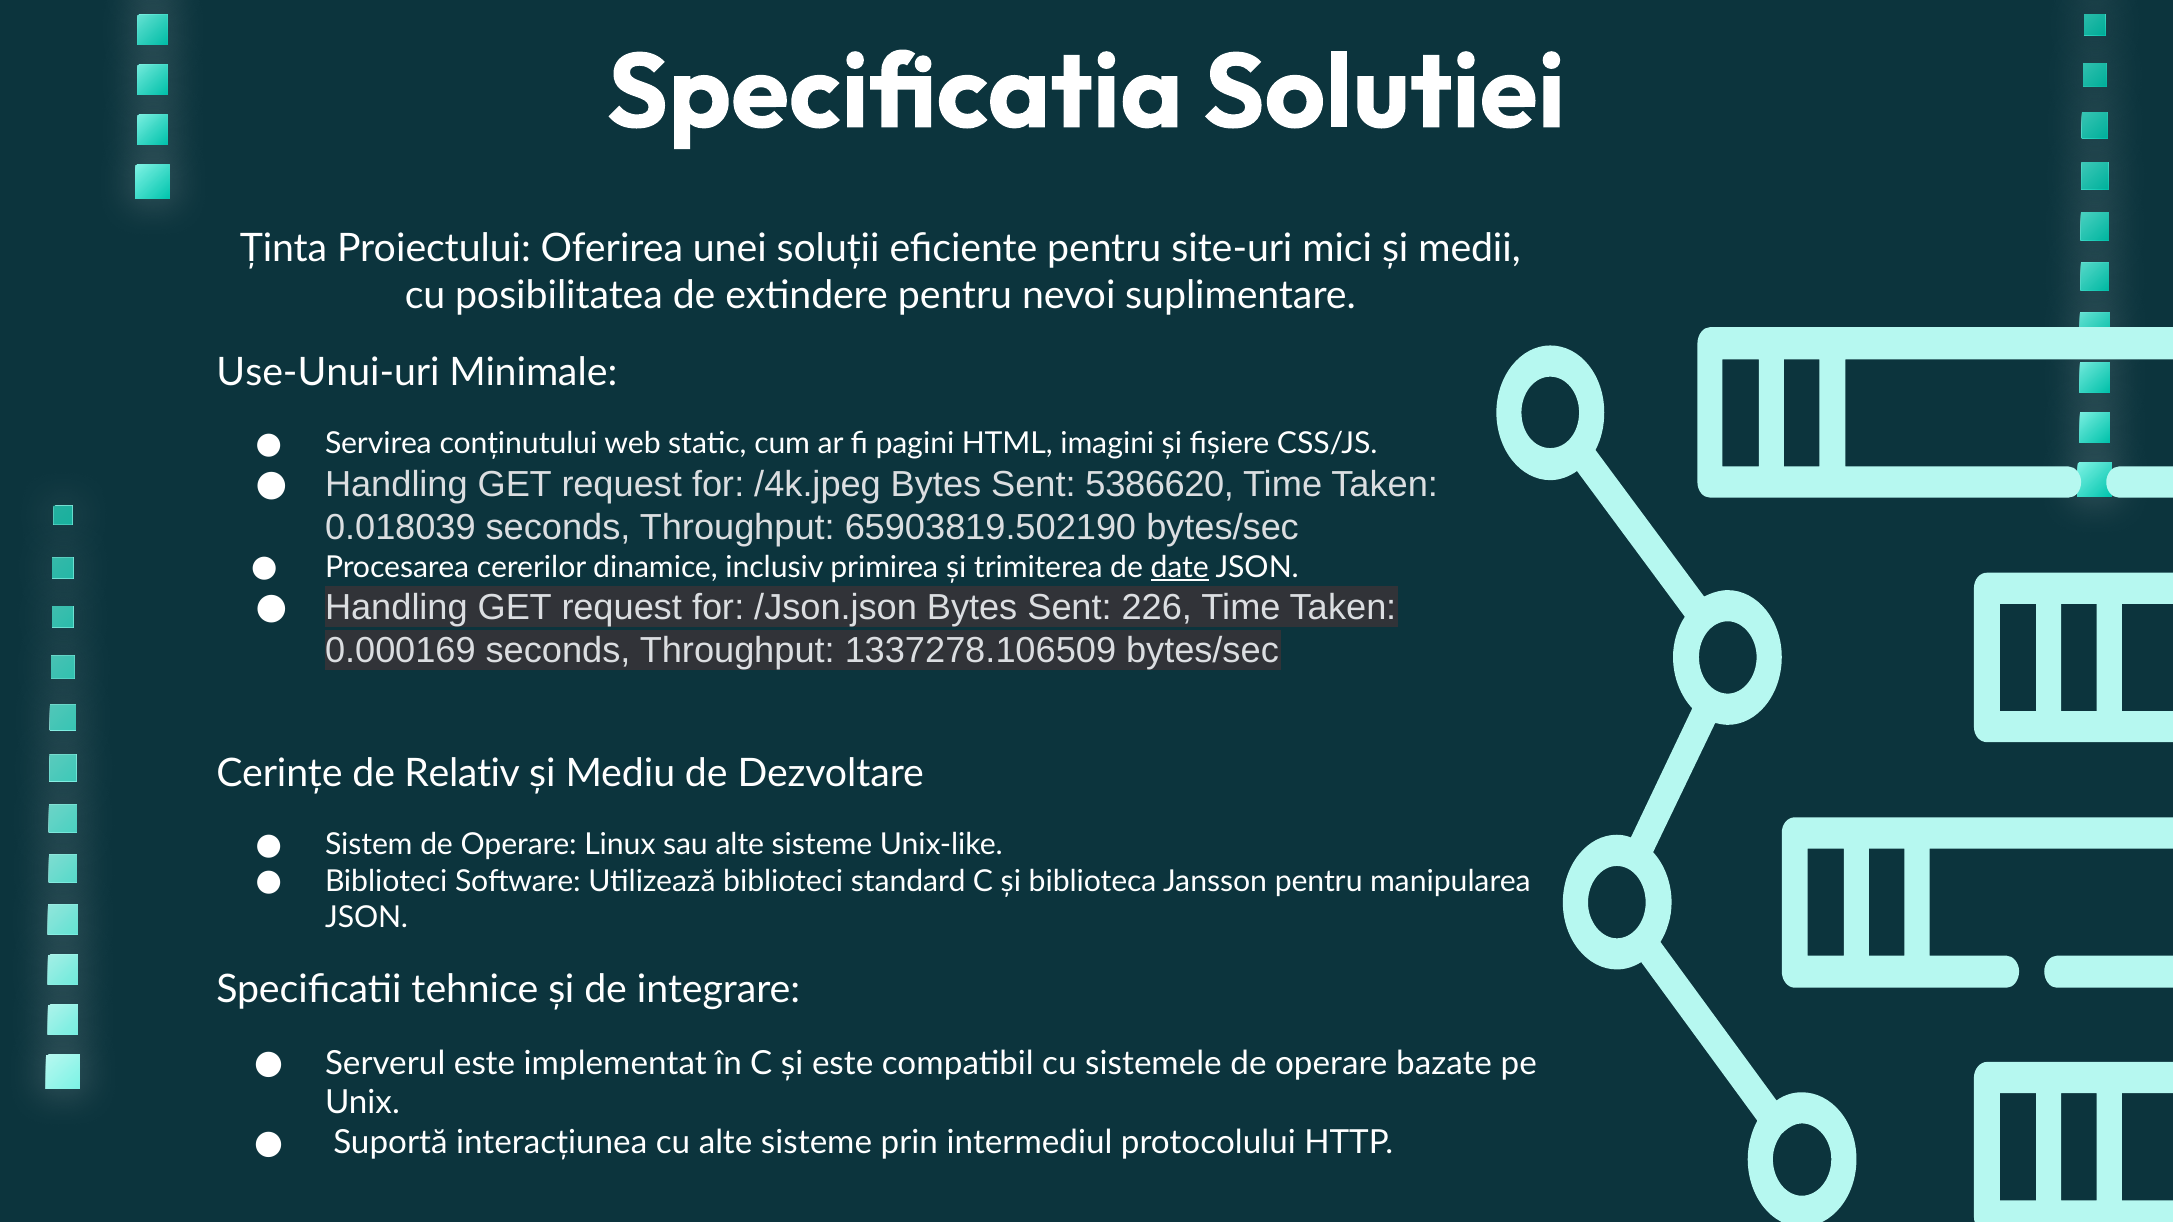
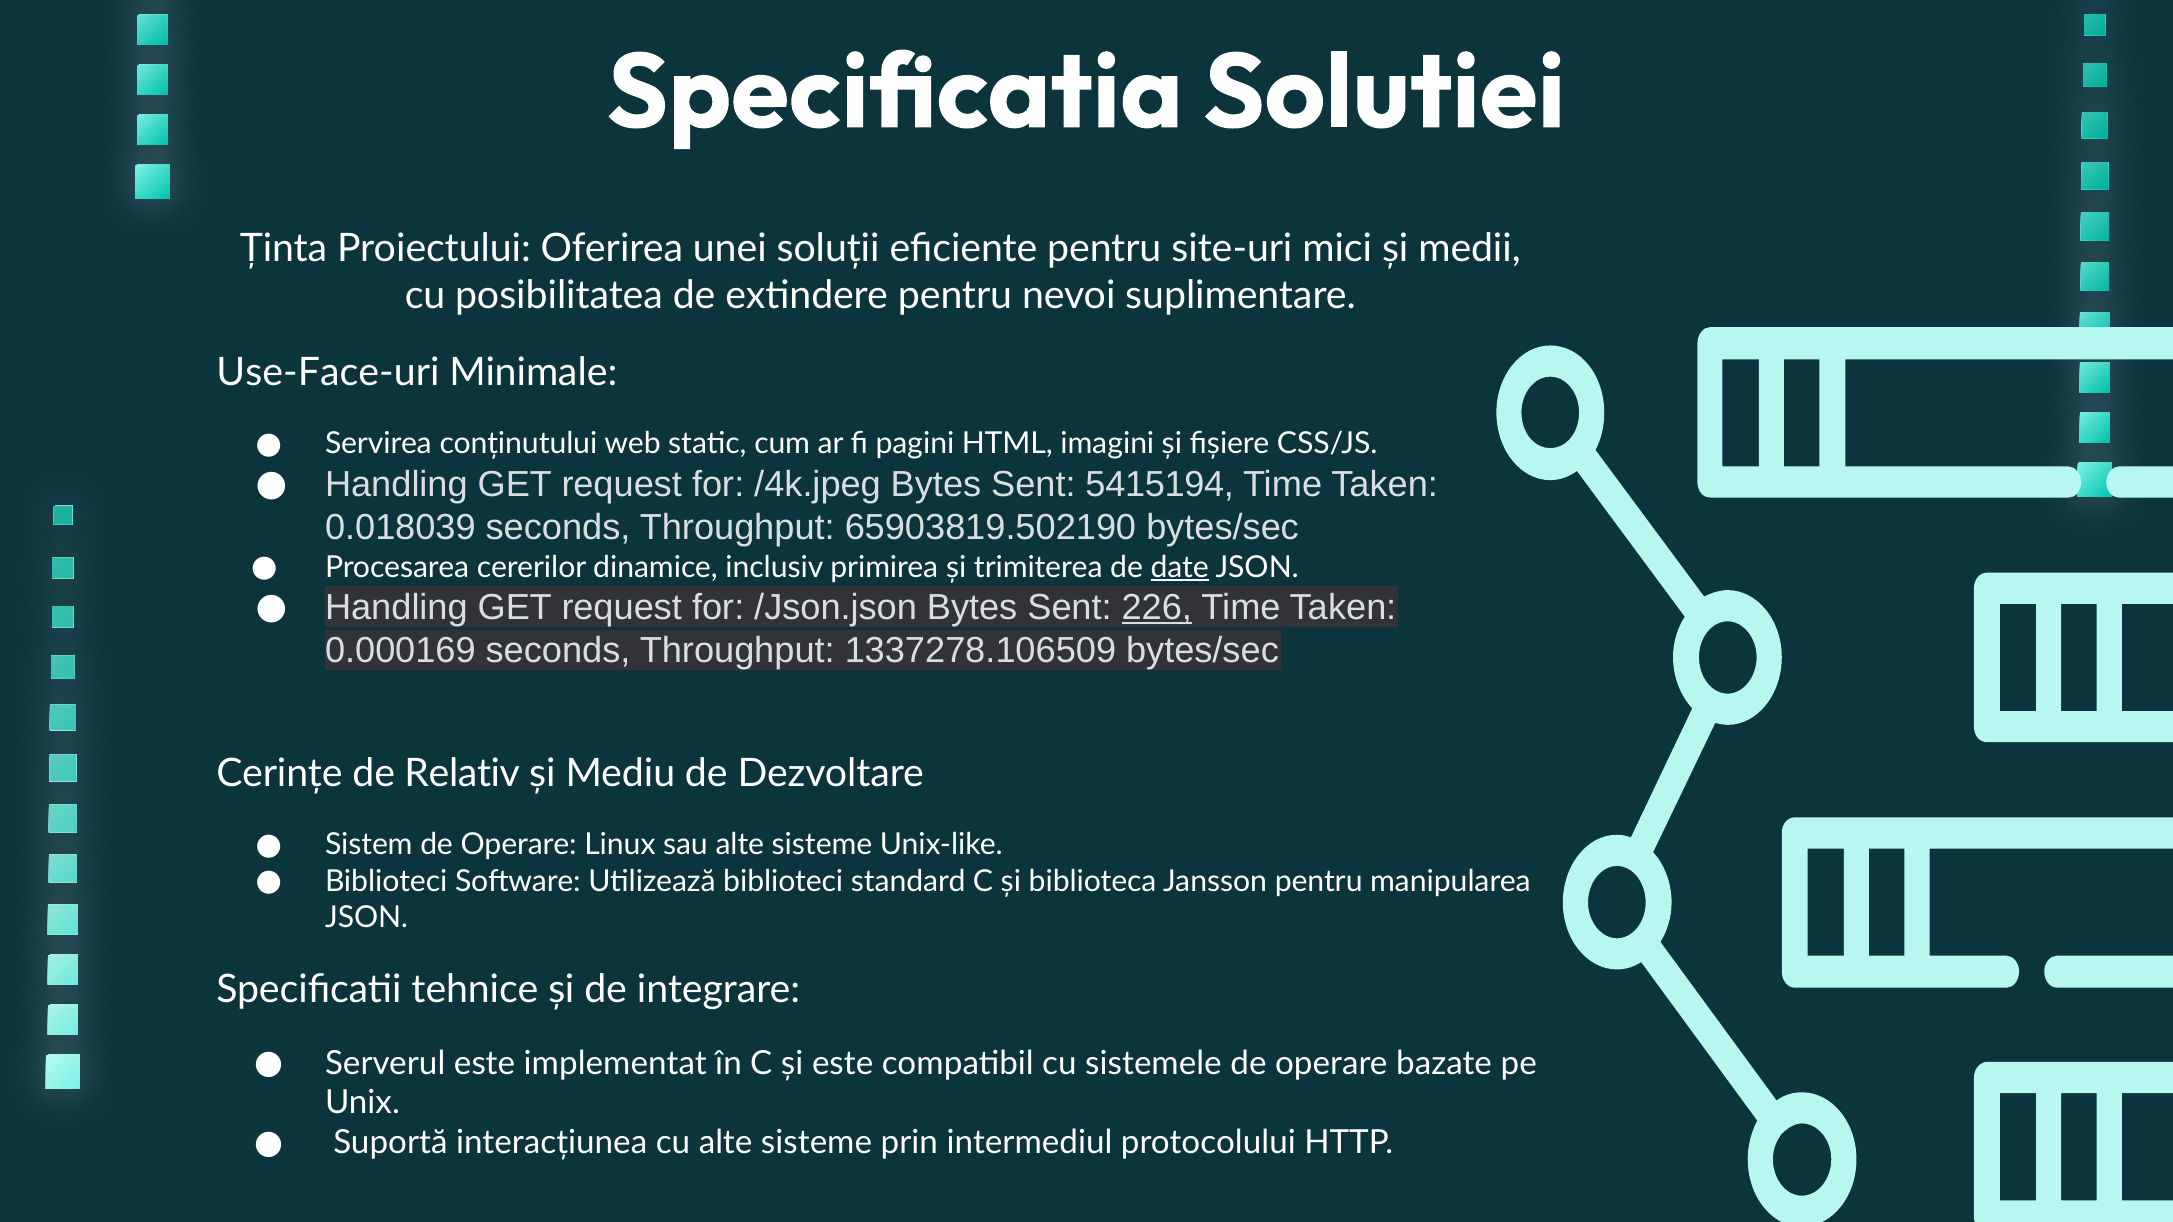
Use-Unui-uri: Use-Unui-uri -> Use-Face-uri (328, 373)
5386620: 5386620 -> 5415194 (1160, 484)
226 underline: none -> present (1157, 608)
